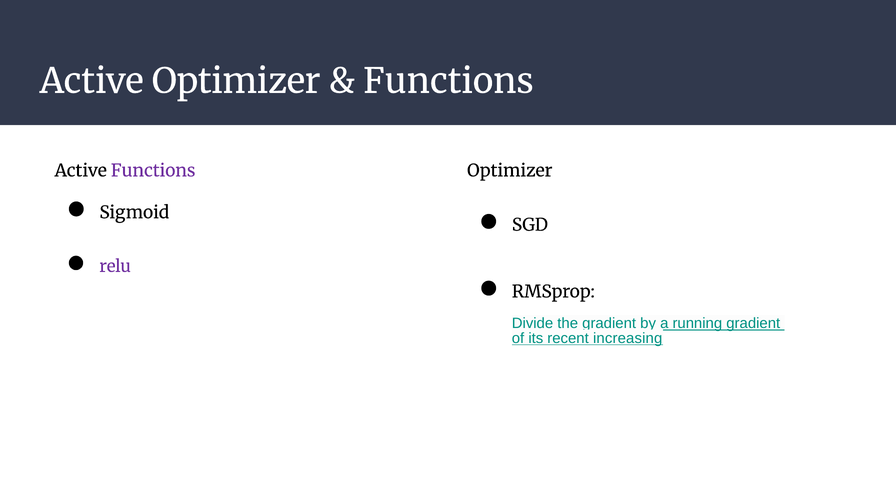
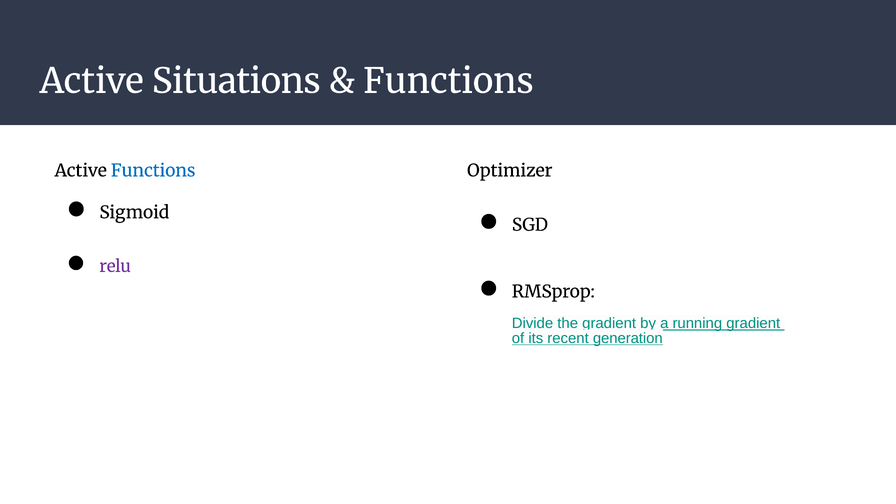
Active Optimizer: Optimizer -> Situations (236, 81)
Functions colour: purple -> blue (153, 171)
increasing: increasing -> generation (628, 338)
